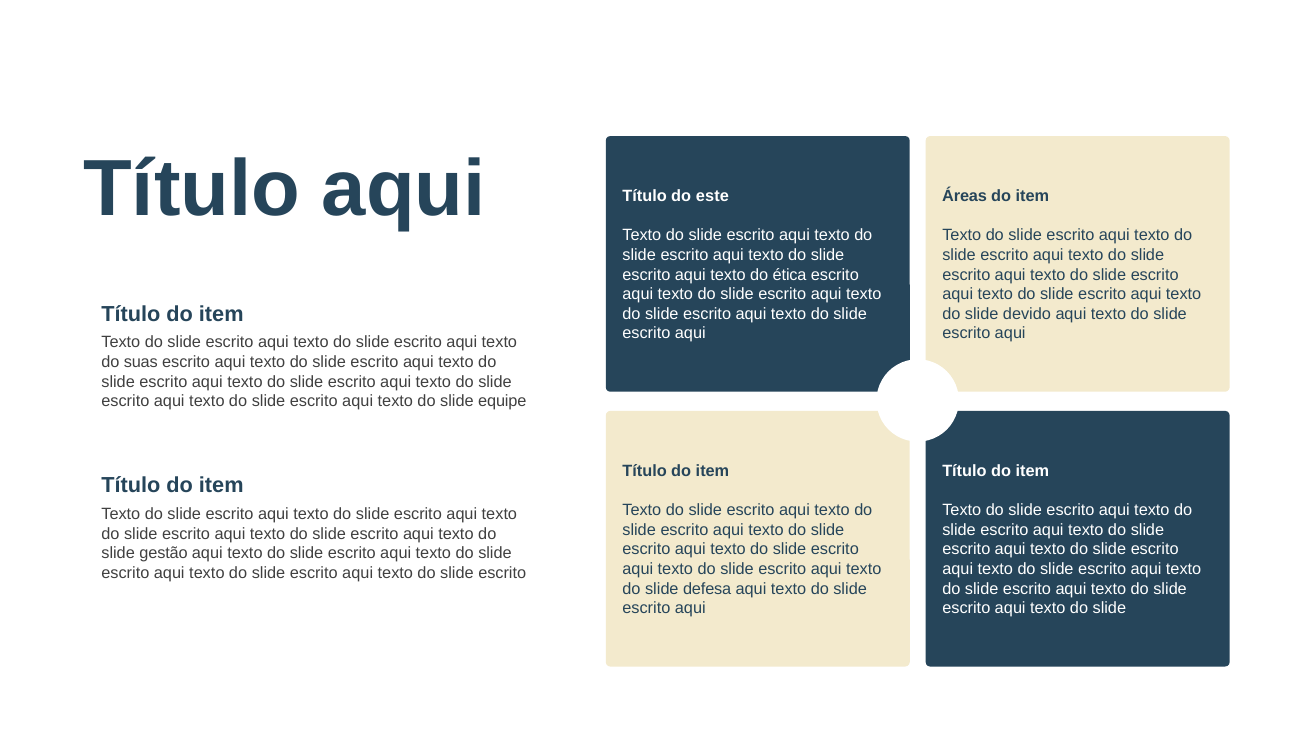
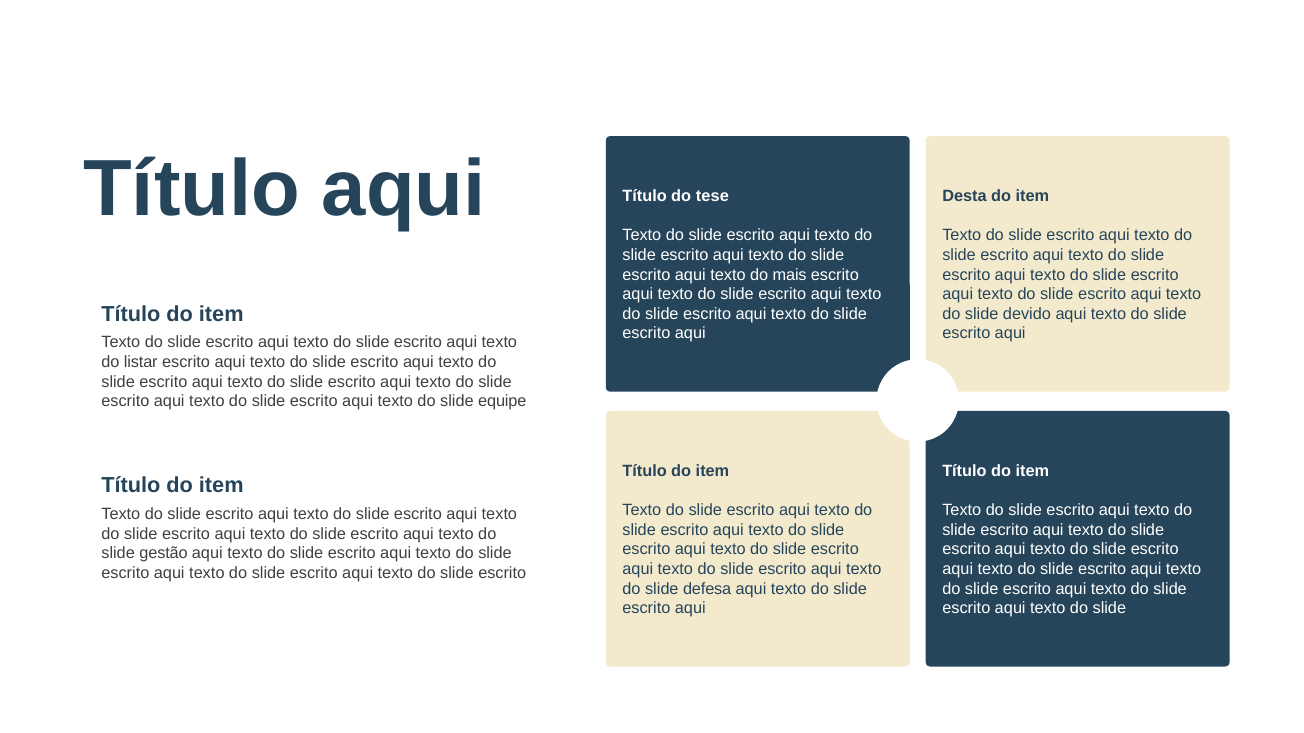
este: este -> tese (712, 197)
Áreas: Áreas -> Desta (965, 197)
ética: ética -> mais (790, 275)
suas: suas -> listar (141, 362)
